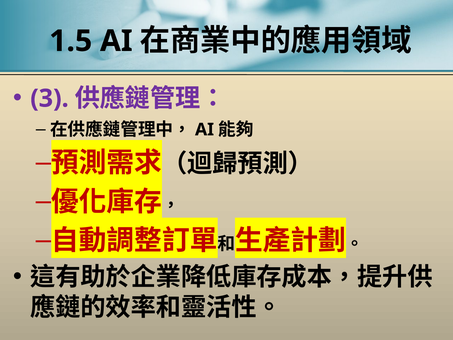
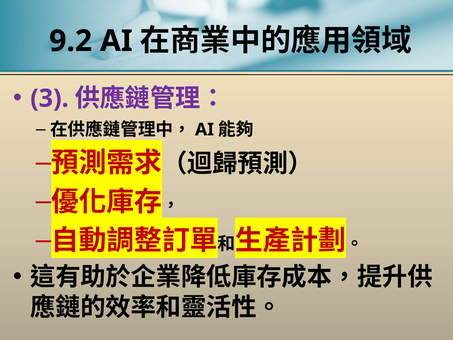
1.5: 1.5 -> 9.2 (71, 41)
